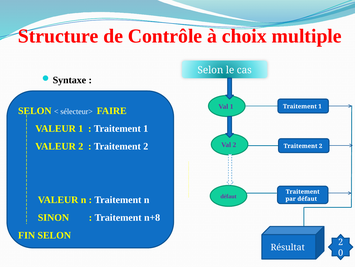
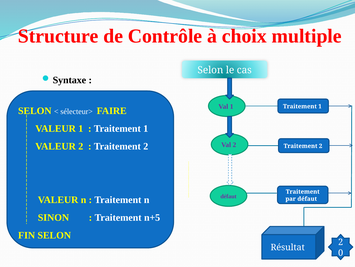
n+8: n+8 -> n+5 (152, 217)
